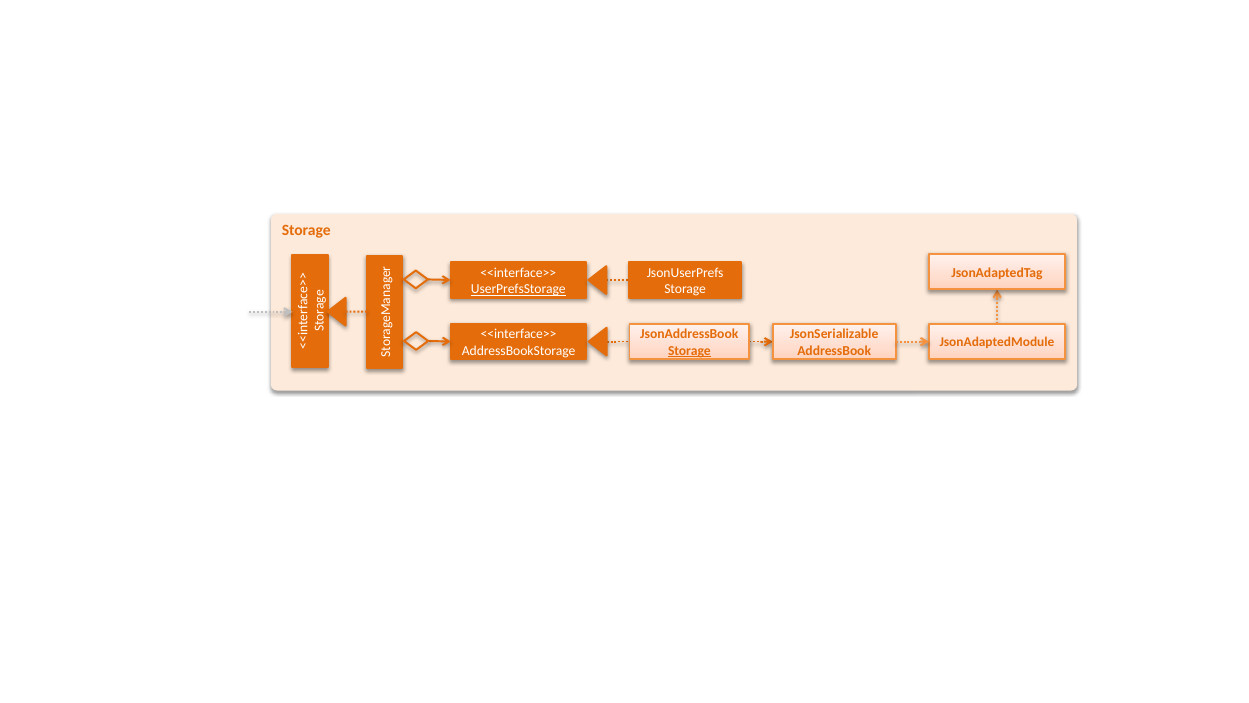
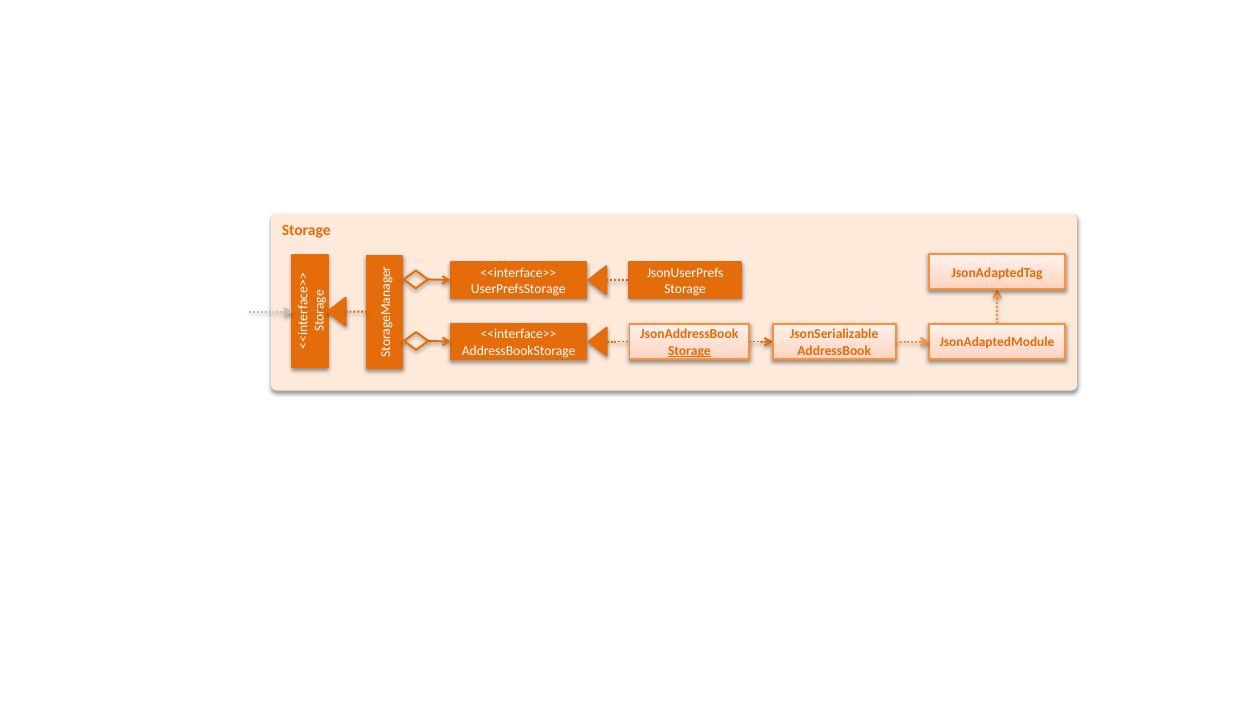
UserPrefsStorage underline: present -> none (518, 289)
